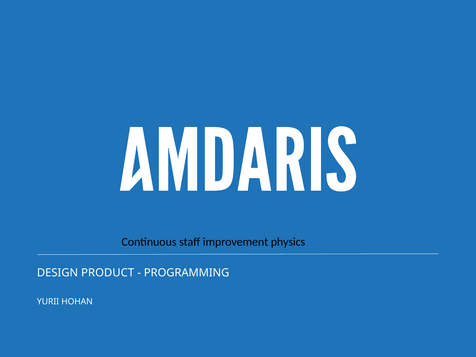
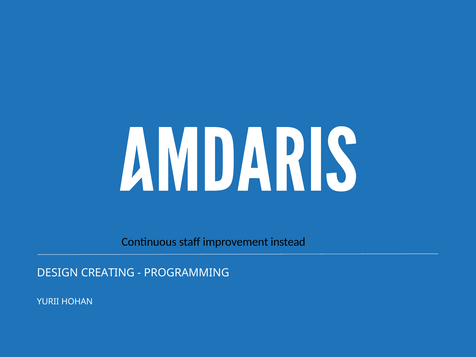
physics: physics -> instead (288, 242)
PRODUCT: PRODUCT -> CREATING (108, 273)
